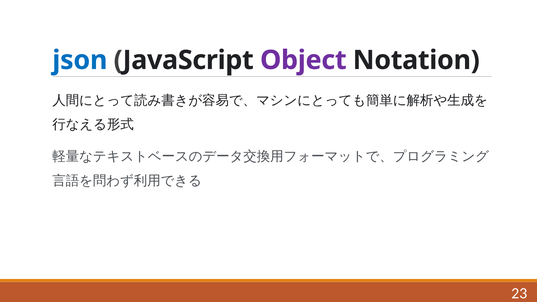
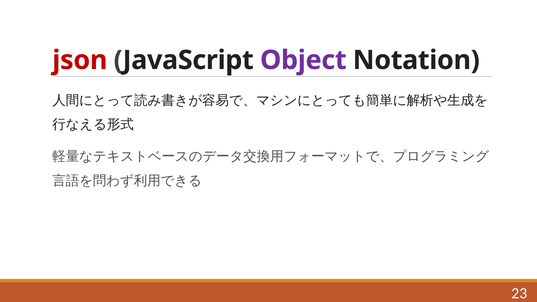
json colour: blue -> red (80, 60)
